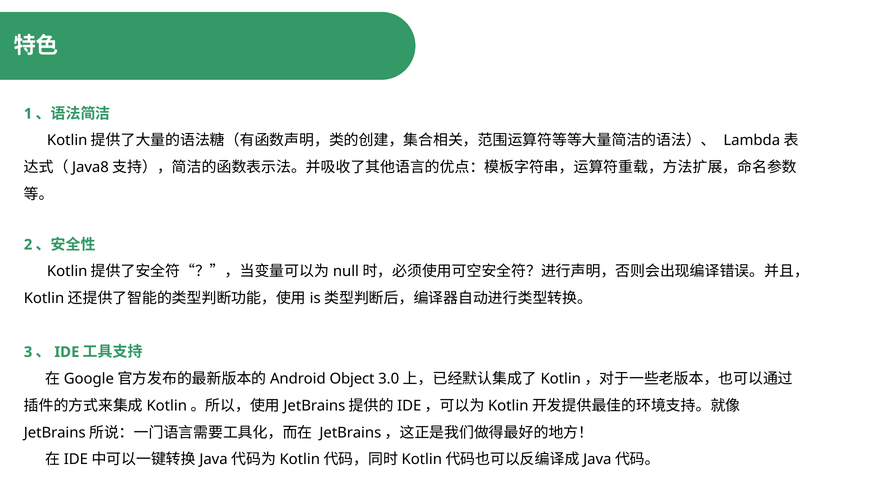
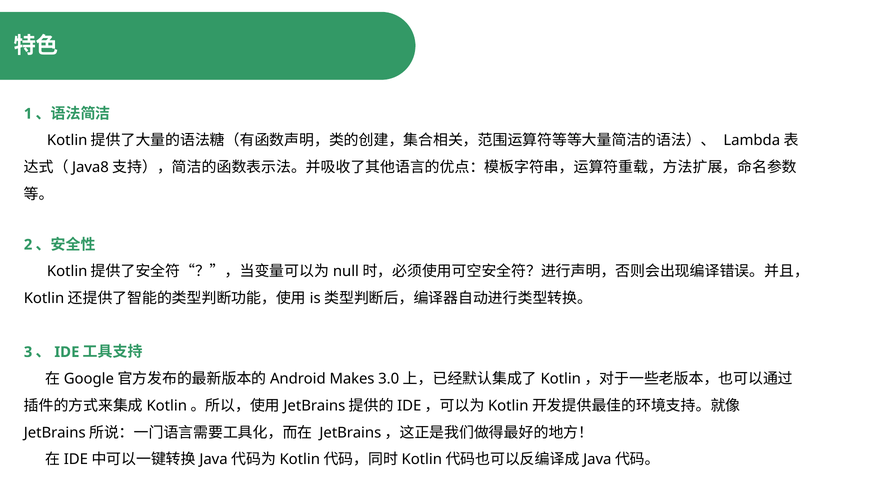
Object: Object -> Makes (352, 379)
